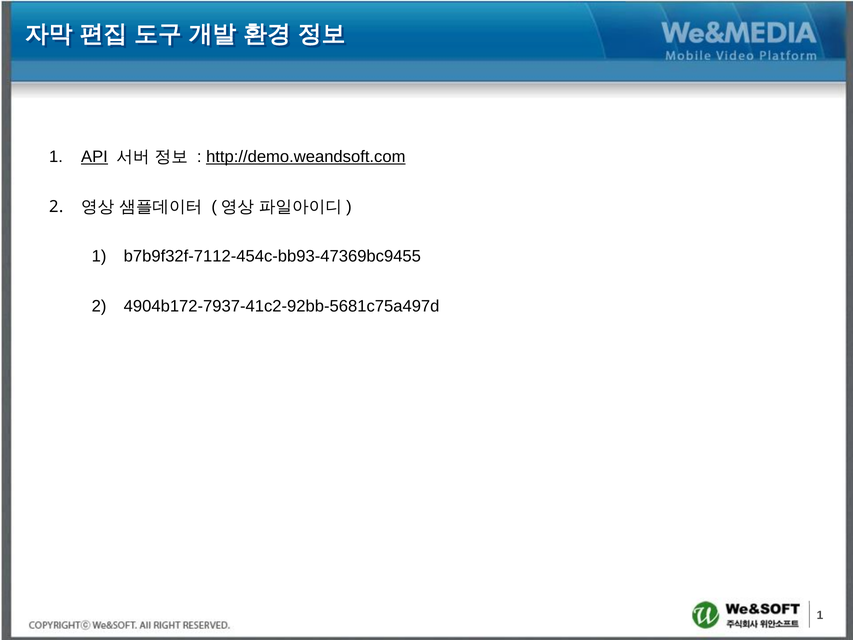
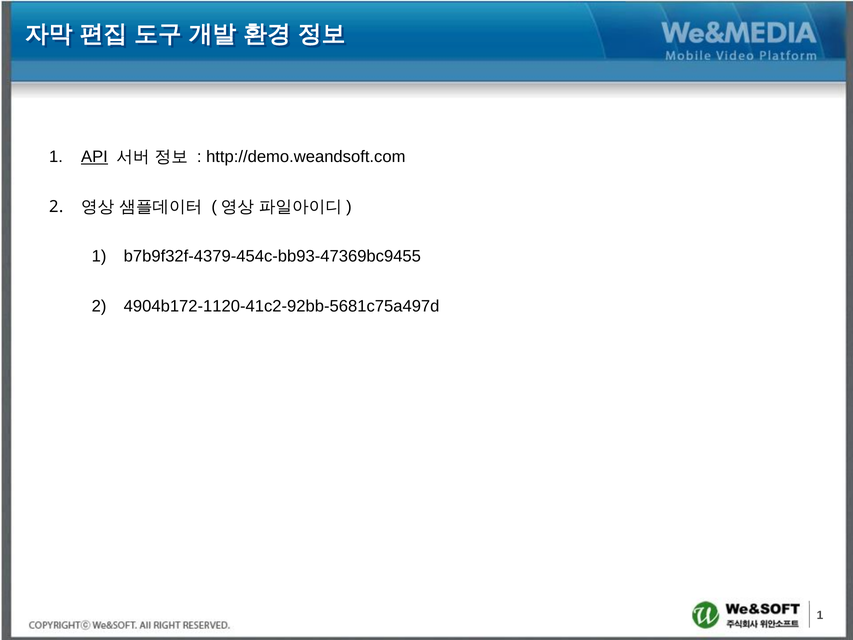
http://demo.weandsoft.com underline: present -> none (306, 157)
b7b9f32f-7112-454c-bb93-47369bc9455: b7b9f32f-7112-454c-bb93-47369bc9455 -> b7b9f32f-4379-454c-bb93-47369bc9455 (272, 256)
4904b172-7937-41c2-92bb-5681c75a497d: 4904b172-7937-41c2-92bb-5681c75a497d -> 4904b172-1120-41c2-92bb-5681c75a497d (282, 306)
